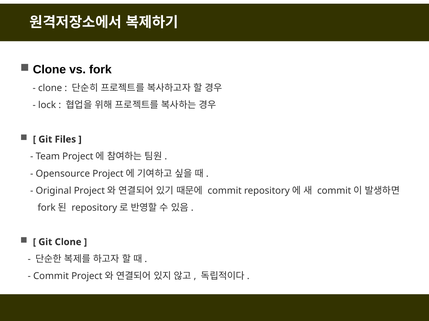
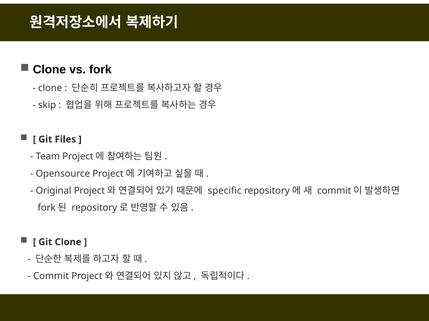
lock: lock -> skip (47, 105)
commit: commit -> specific (225, 191)
